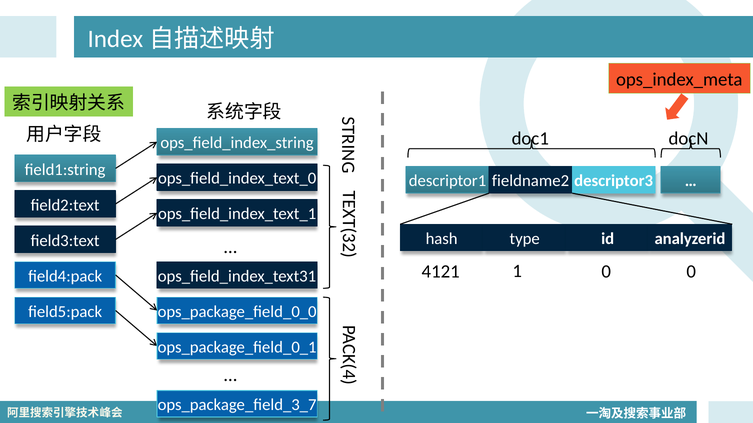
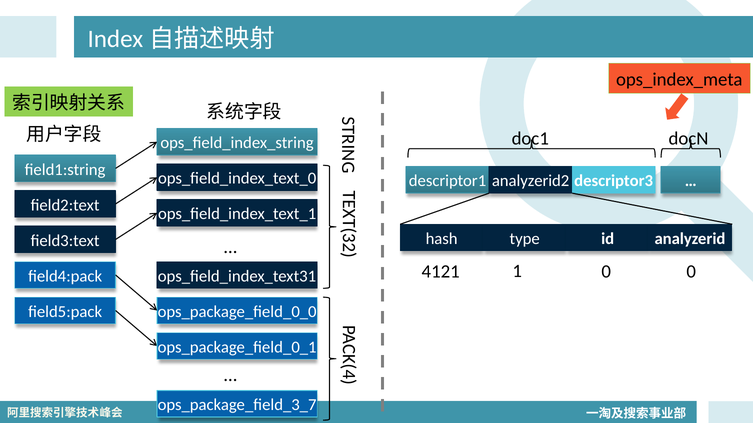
fieldname2: fieldname2 -> analyzerid2 (531, 181)
